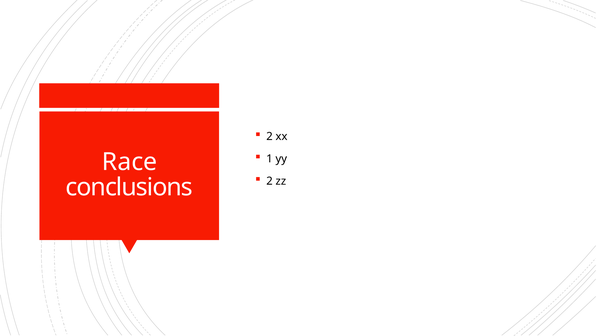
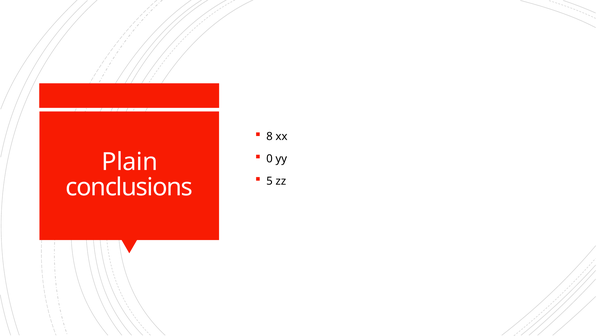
2: 2 -> 8 (270, 136)
1: 1 -> 0 (270, 159)
Race: Race -> Plain (130, 162)
2: 2 -> 5 (270, 181)
